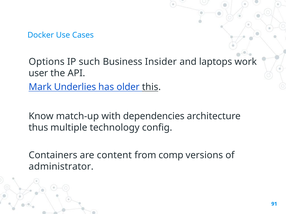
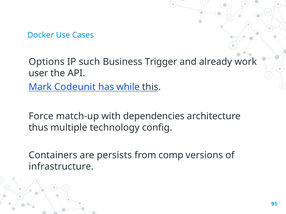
Insider: Insider -> Trigger (161, 62)
laptops: laptops -> already (216, 62)
Underlies: Underlies -> Codeunit (75, 87)
older: older -> while (128, 87)
Know: Know -> Force (41, 116)
content: content -> persists (114, 155)
administrator: administrator -> infrastructure (61, 167)
